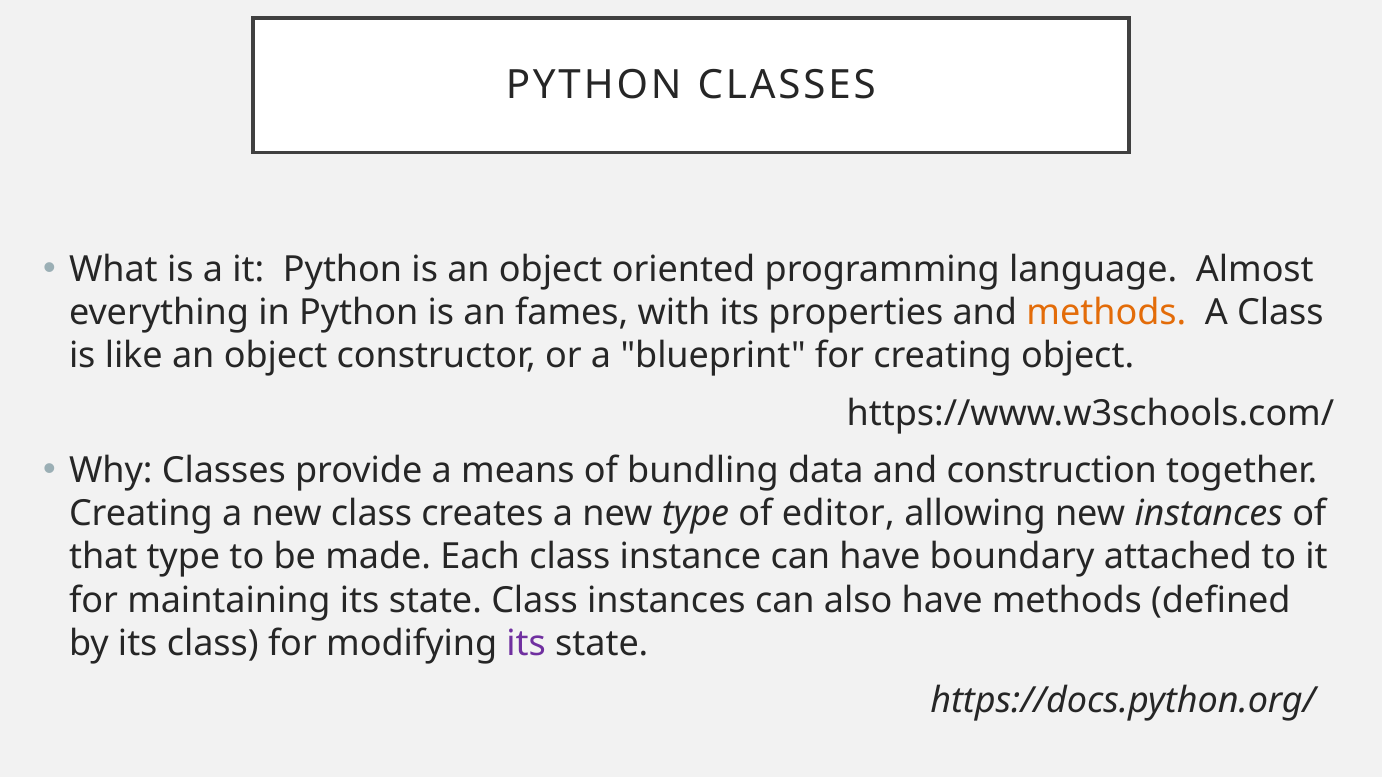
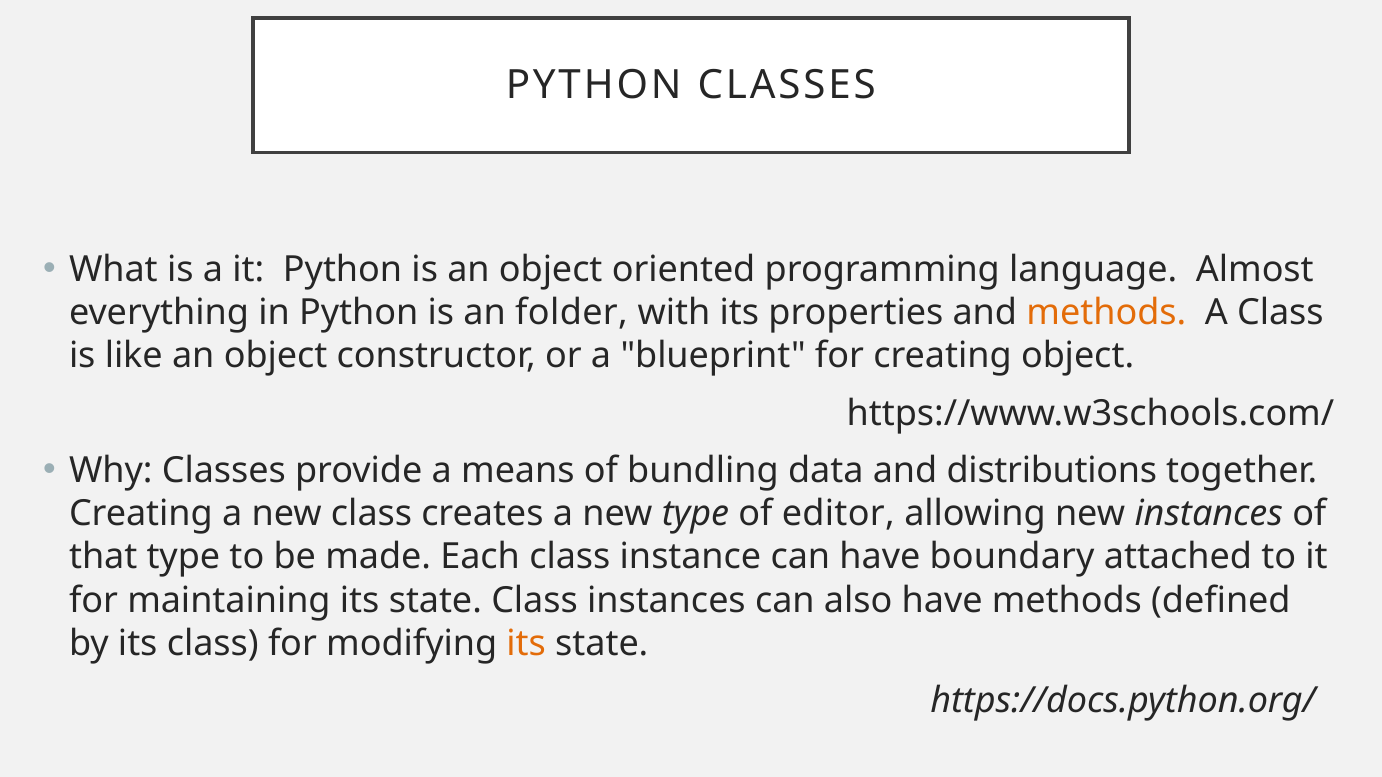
fames: fames -> folder (572, 313)
construction: construction -> distributions (1052, 471)
its colour: purple -> orange (526, 644)
